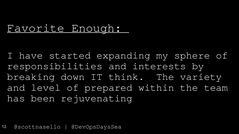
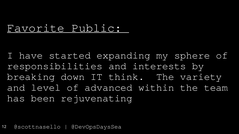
Enough: Enough -> Public (97, 28)
prepared: prepared -> advanced (109, 88)
